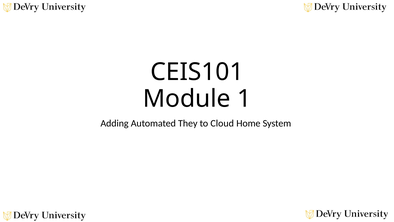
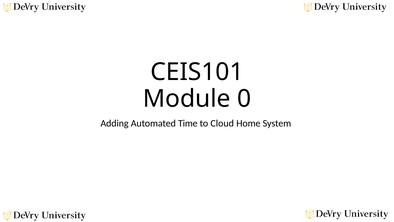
1: 1 -> 0 (244, 98)
They: They -> Time (188, 123)
